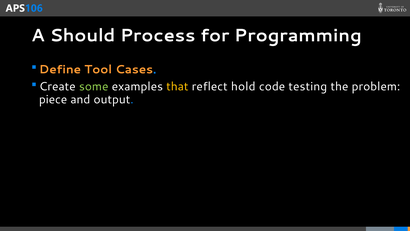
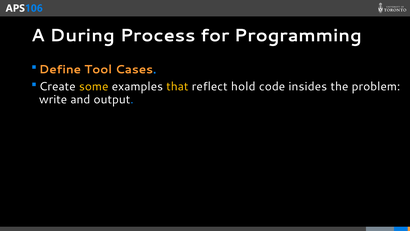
Should: Should -> During (82, 36)
some colour: light green -> yellow (94, 86)
testing: testing -> insides (308, 86)
piece: piece -> write (53, 99)
